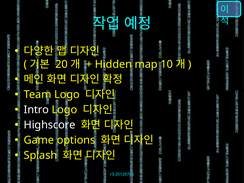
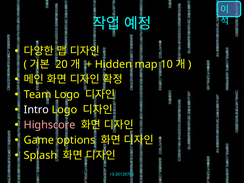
Highscore colour: white -> pink (50, 125)
